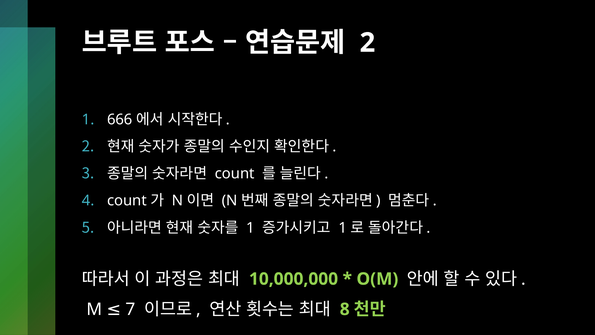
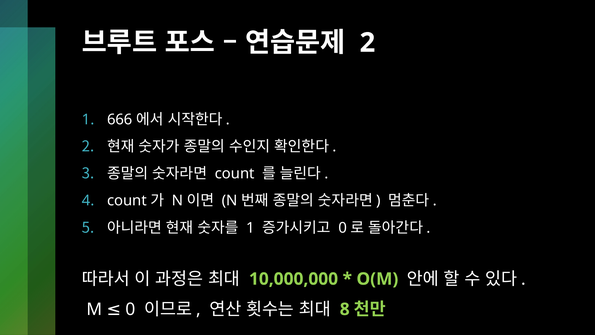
1: 1 -> 0 (343, 228)
M 7: 7 -> 0 (131, 309)
